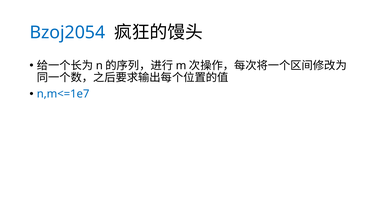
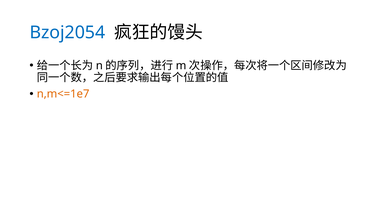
n,m<=1e7 colour: blue -> orange (63, 94)
